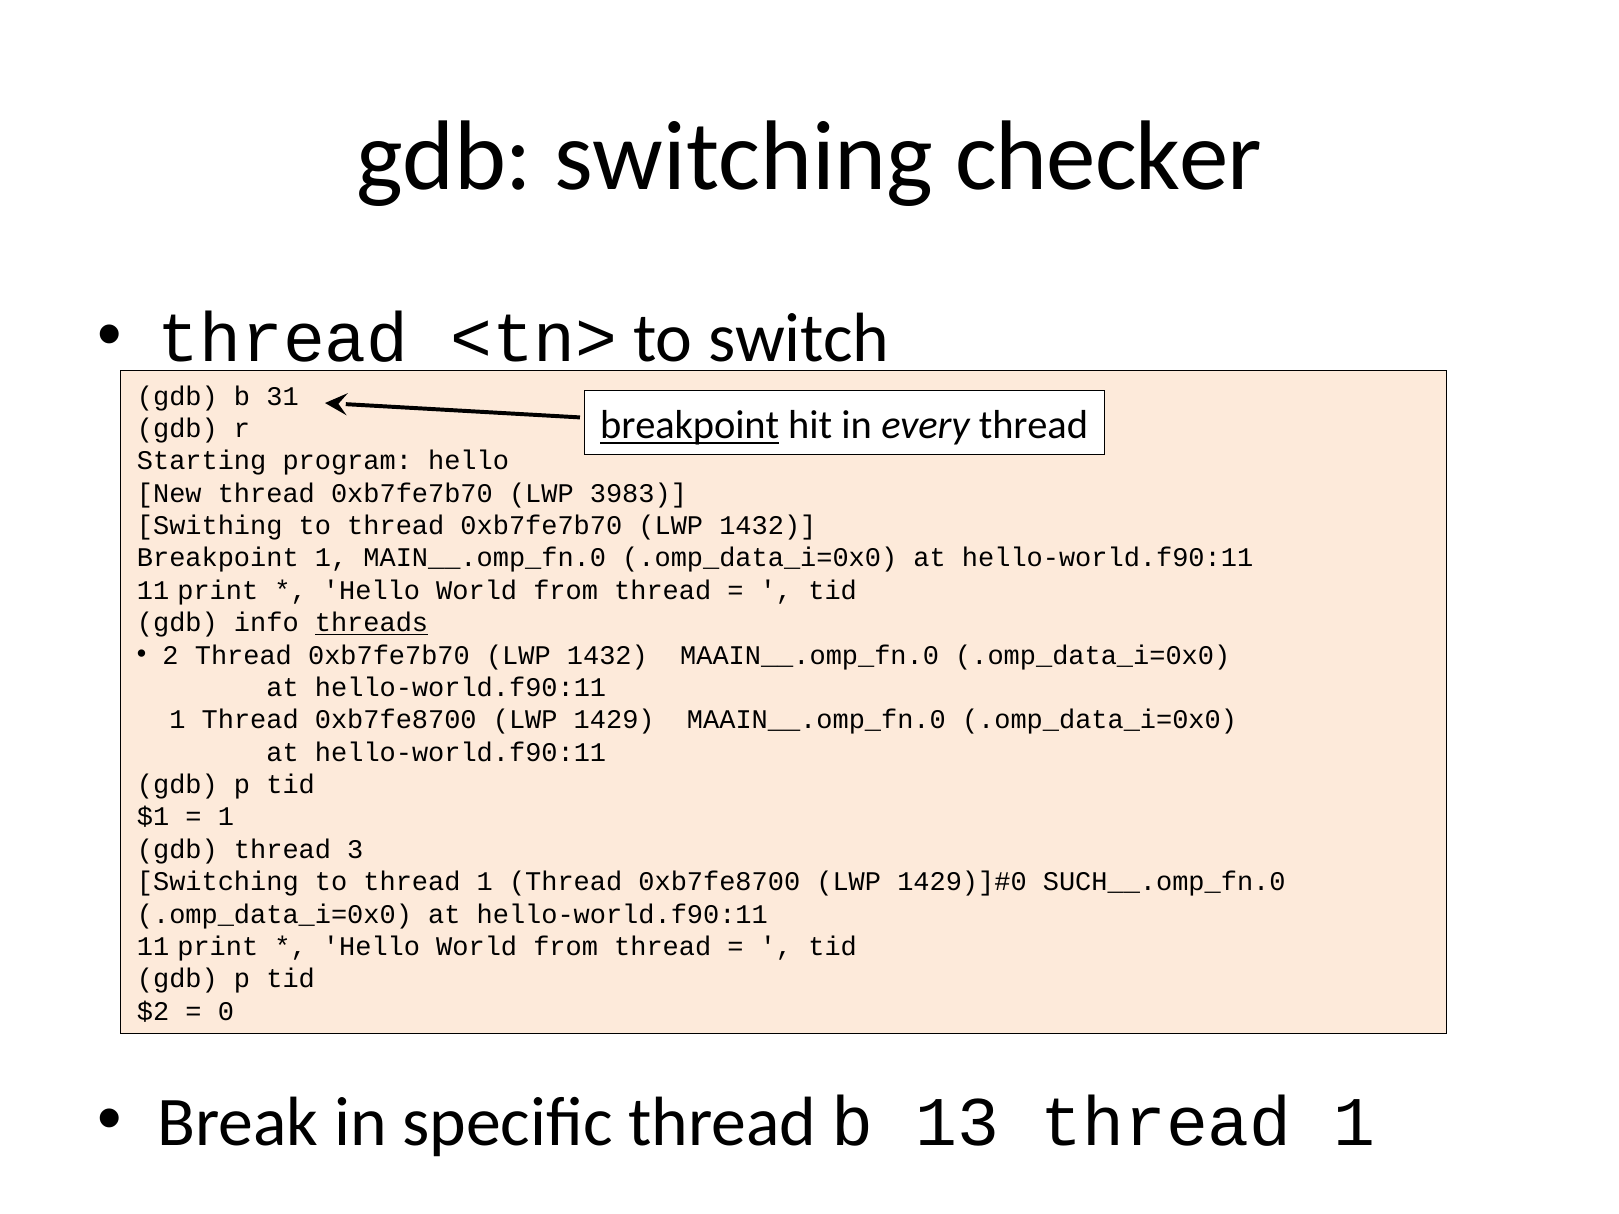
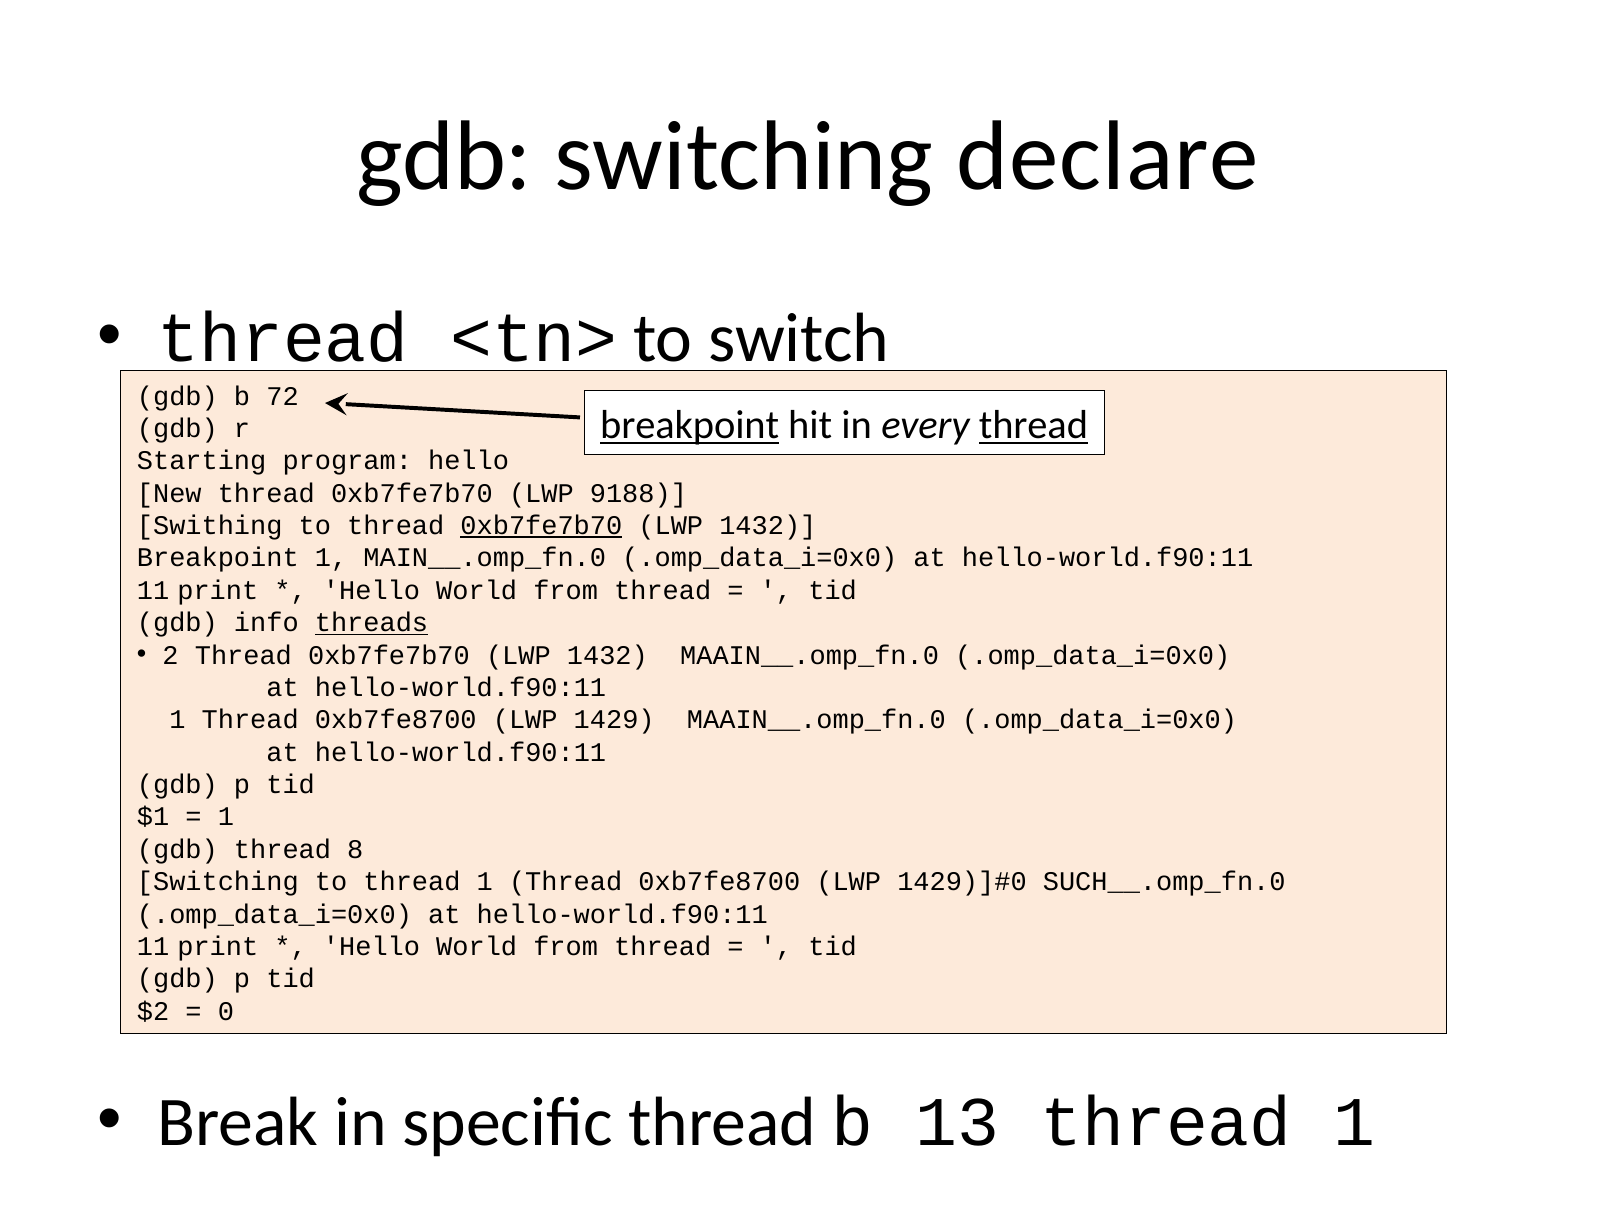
checker: checker -> declare (1108, 157)
31: 31 -> 72 (283, 396)
thread underline: none -> present (1033, 425)
3983: 3983 -> 9188 (638, 493)
0xb7fe7b70 underline: none -> present (541, 526)
3: 3 -> 8 (355, 850)
